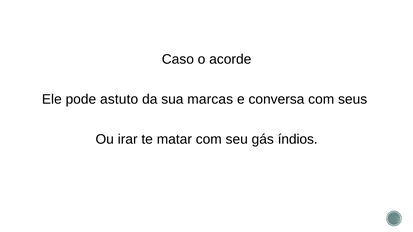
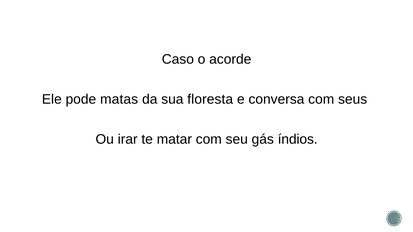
astuto: astuto -> matas (119, 99)
marcas: marcas -> floresta (210, 99)
